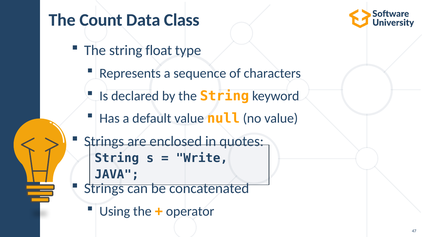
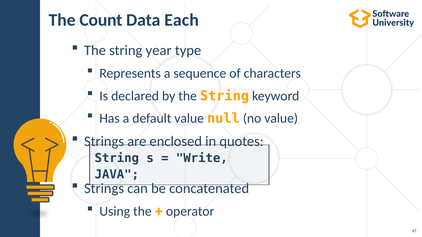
Class: Class -> Each (182, 20)
float: float -> year (159, 51)
